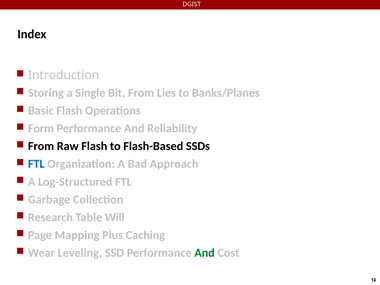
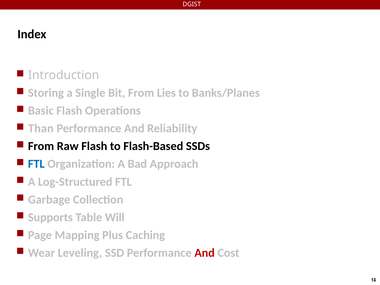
Form: Form -> Than (41, 128)
Research: Research -> Supports (50, 217)
And colour: green -> red (205, 253)
